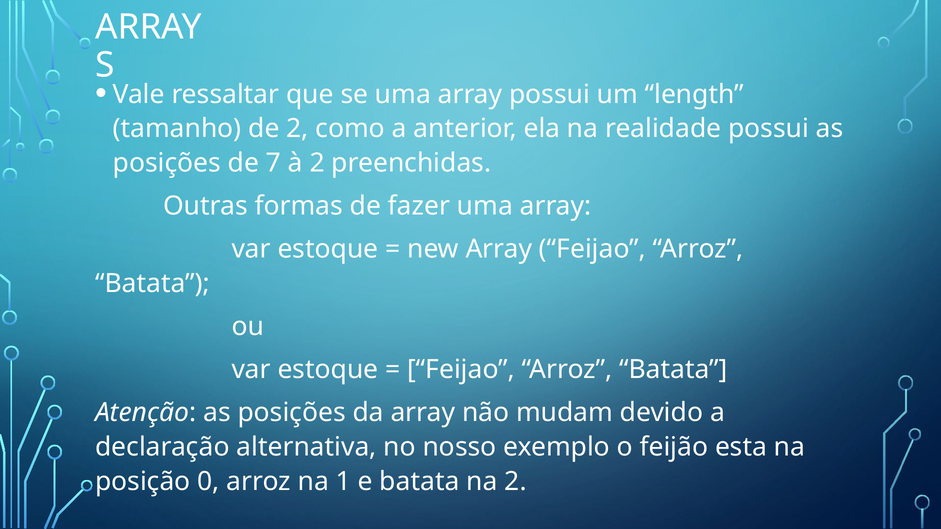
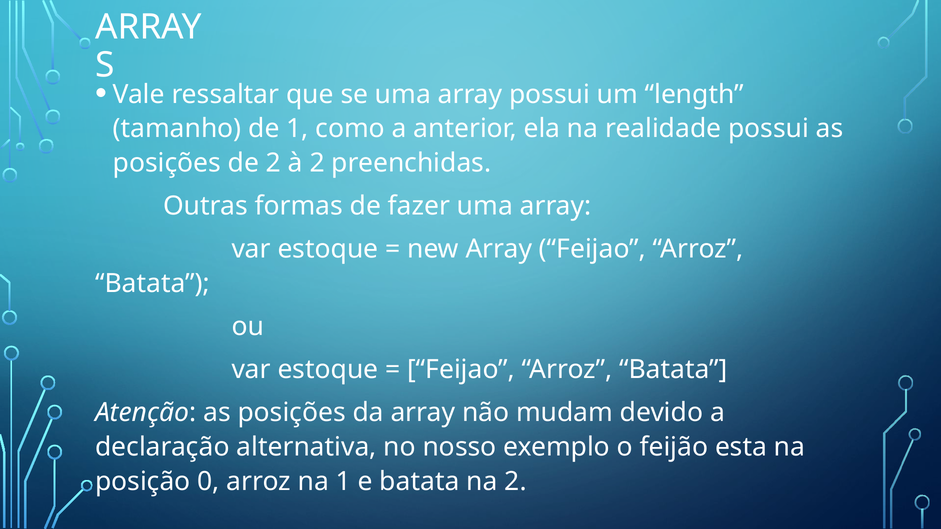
de 2: 2 -> 1 (297, 129)
de 7: 7 -> 2 (273, 163)
